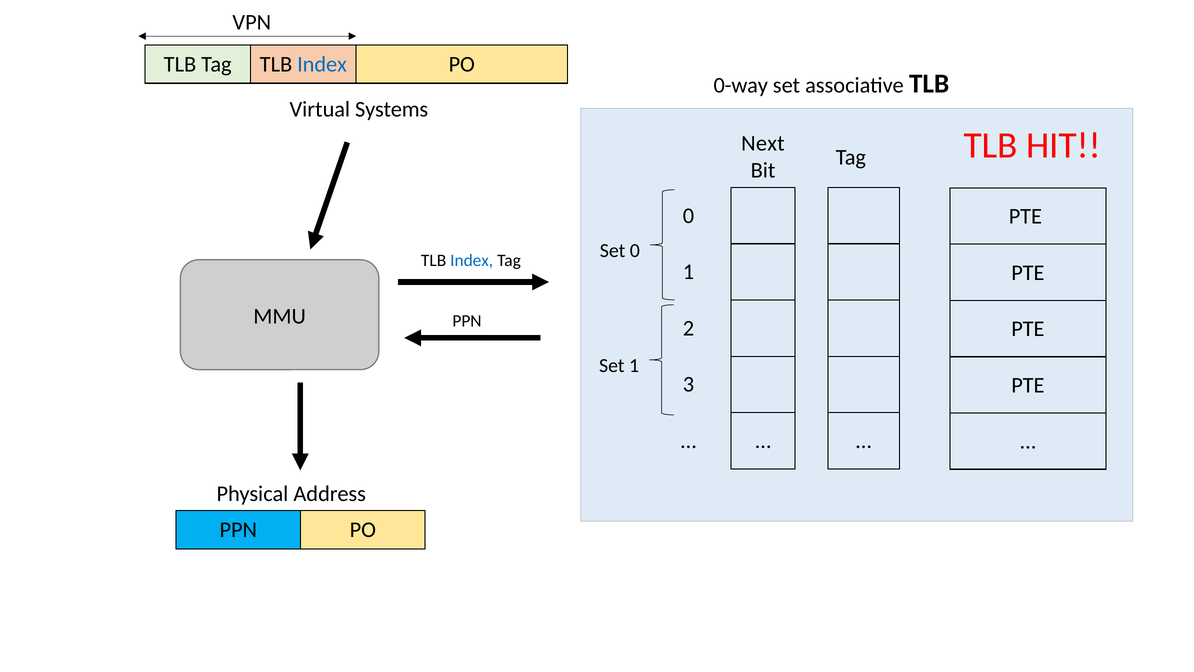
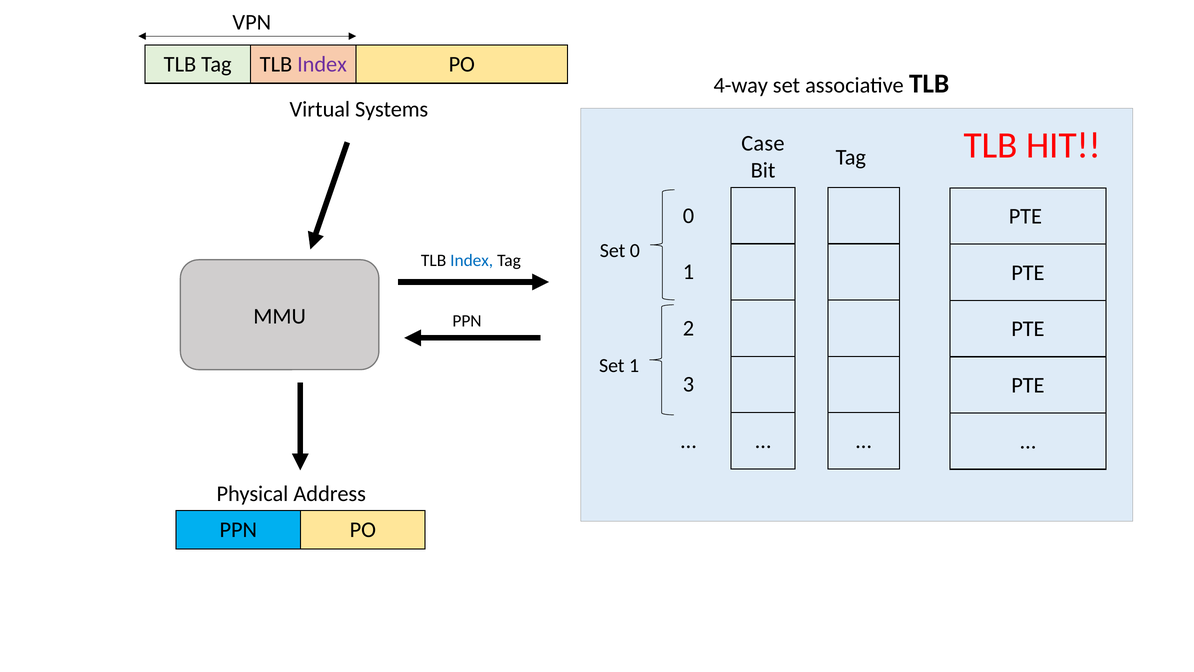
Index colour: blue -> purple (322, 64)
0-way: 0-way -> 4-way (741, 85)
Next: Next -> Case (763, 143)
